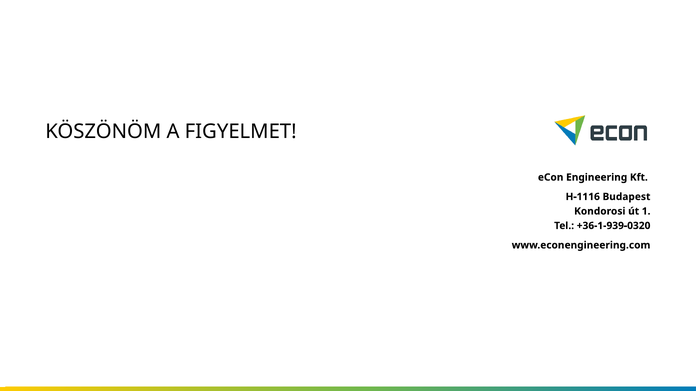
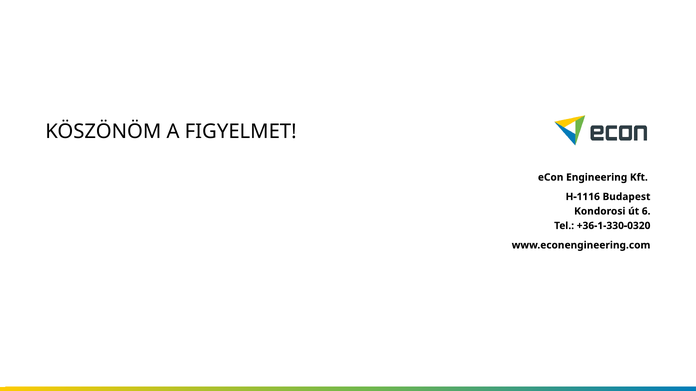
1: 1 -> 6 (646, 211)
+36-1-939-0320: +36-1-939-0320 -> +36-1-330-0320 (614, 226)
